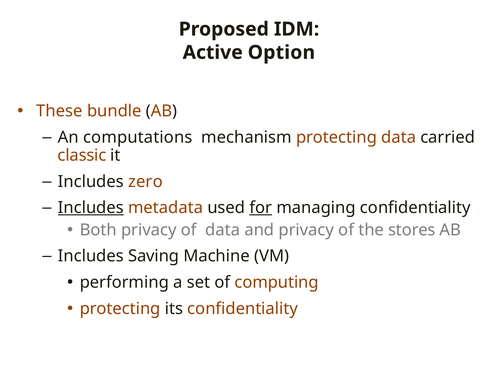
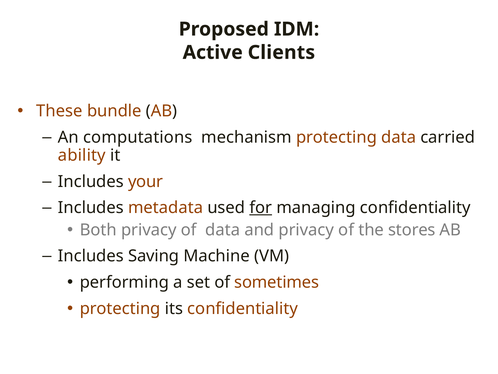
Option: Option -> Clients (281, 52)
classic: classic -> ability (82, 155)
zero: zero -> your (146, 181)
Includes underline: present -> none (91, 208)
computing: computing -> sometimes (277, 282)
